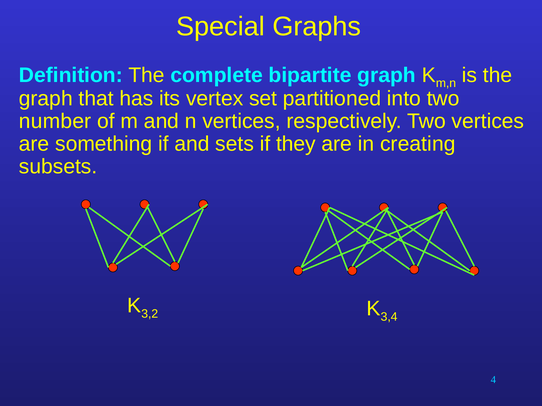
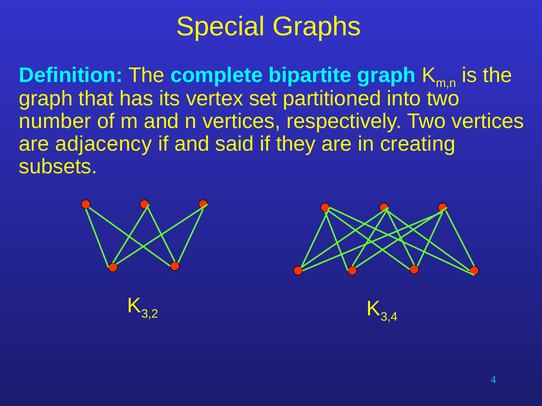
something: something -> adjacency (104, 144)
sets: sets -> said (235, 144)
